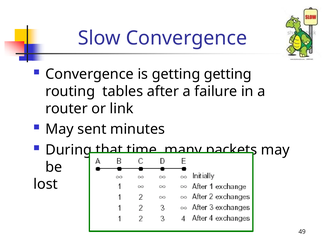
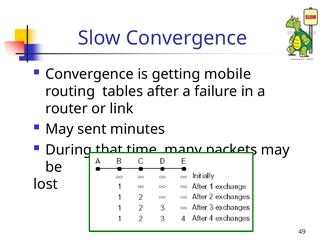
getting getting: getting -> mobile (228, 74)
